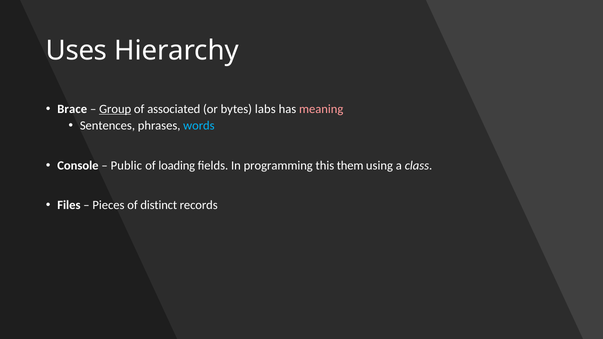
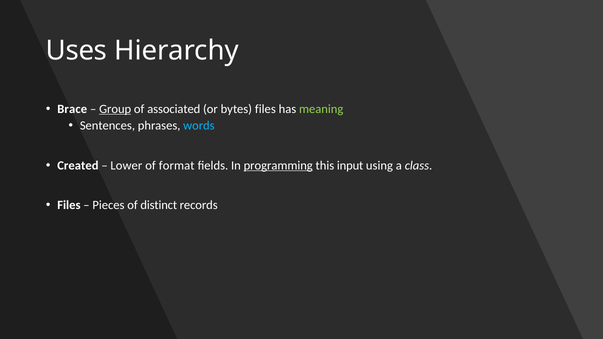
bytes labs: labs -> files (265, 109)
meaning colour: pink -> light green (321, 109)
Console: Console -> Created (78, 165)
Public: Public -> Lower (126, 165)
loading: loading -> format (177, 165)
programming underline: none -> present (278, 165)
them: them -> input (350, 165)
